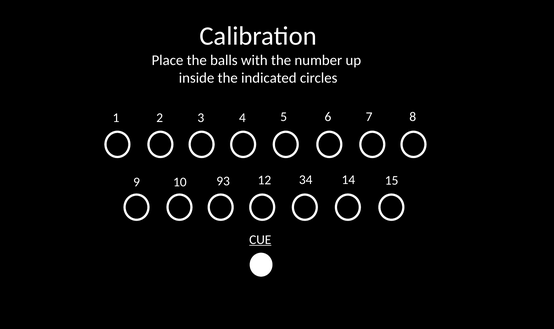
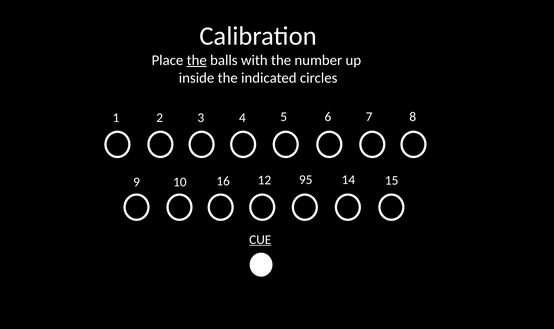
the underline: none -> present (197, 60)
93: 93 -> 16 (223, 181)
34: 34 -> 95 (306, 180)
